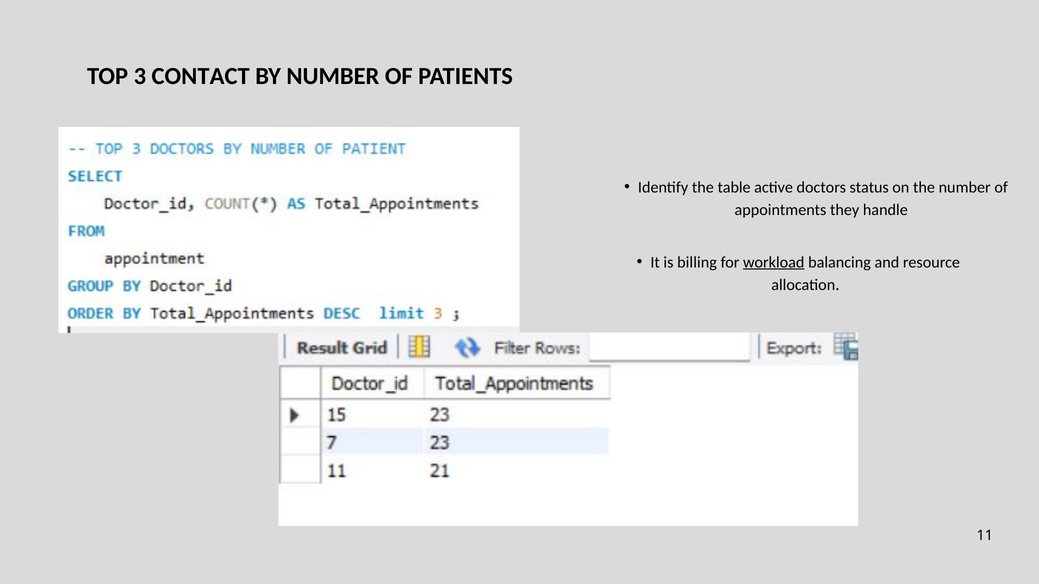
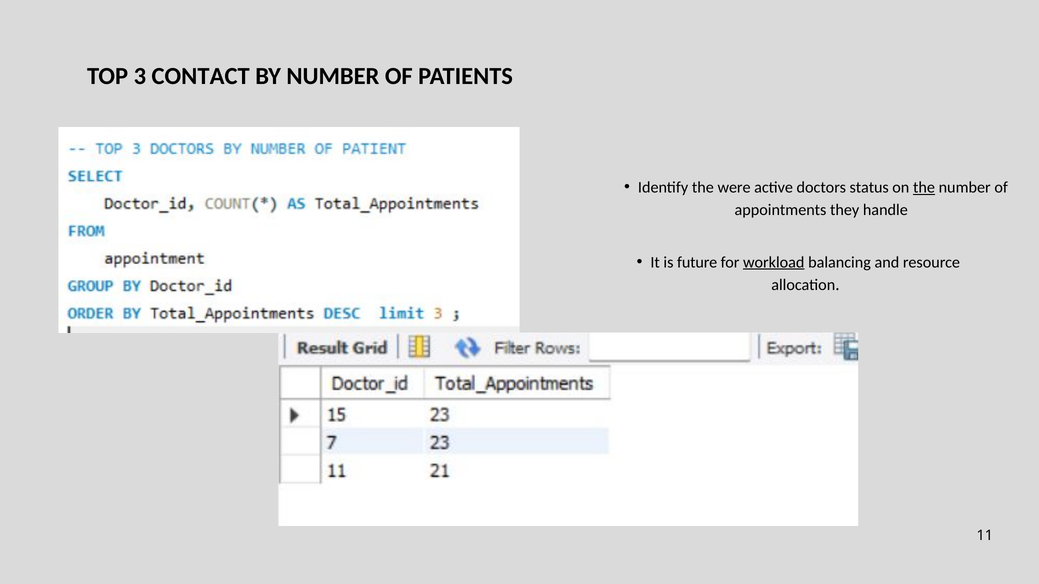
table: table -> were (734, 188)
the underline: none -> present (924, 188)
billing: billing -> future (697, 262)
